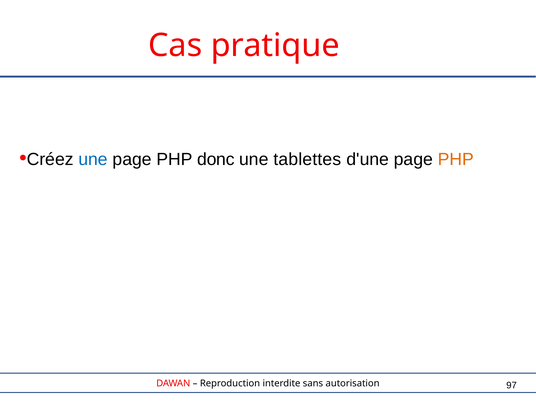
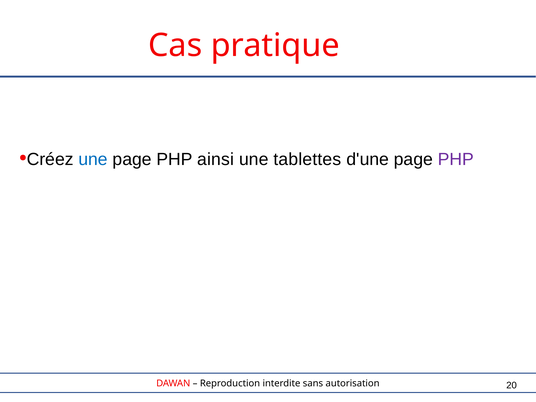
donc: donc -> ainsi (216, 159)
PHP colour: orange -> purple (456, 159)
97: 97 -> 20 (512, 385)
